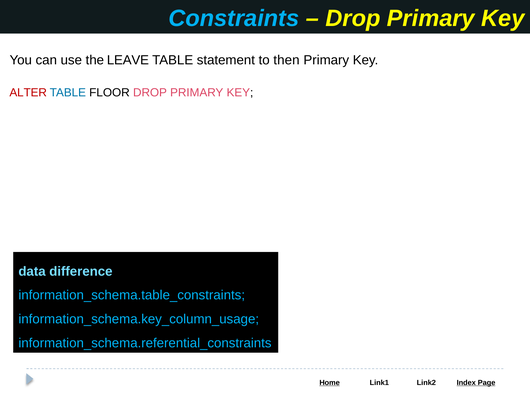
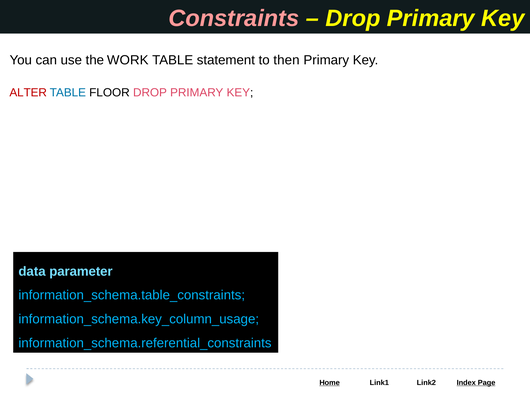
Constraints colour: light blue -> pink (234, 18)
LEAVE: LEAVE -> WORK (128, 60)
difference: difference -> parameter (81, 271)
